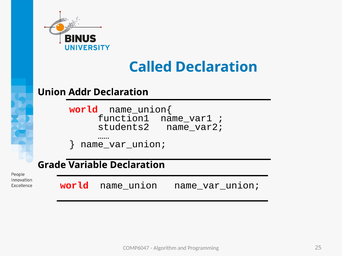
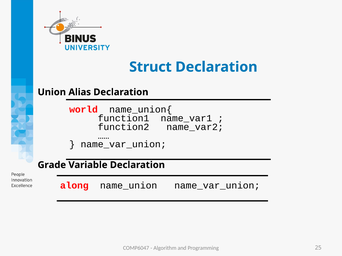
Called: Called -> Struct (150, 67)
Addr: Addr -> Alias (80, 92)
students2: students2 -> function2 (124, 127)
world: world -> along (74, 186)
